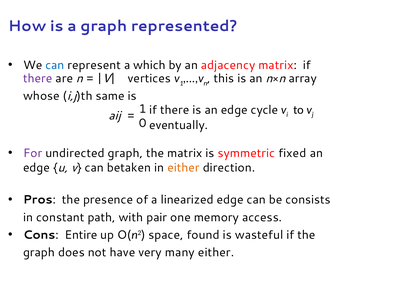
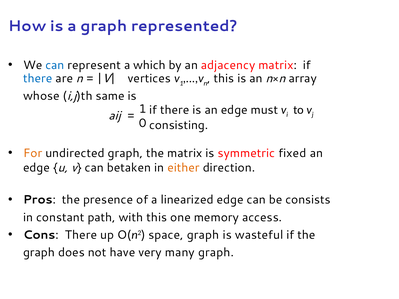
there colour: purple -> blue (38, 79)
cycle: cycle -> must (264, 110)
eventually: eventually -> consisting (179, 125)
For colour: purple -> orange (33, 153)
with pair: pair -> this (157, 217)
Cons Entire: Entire -> There (81, 235)
space found: found -> graph (203, 235)
many either: either -> graph (216, 253)
